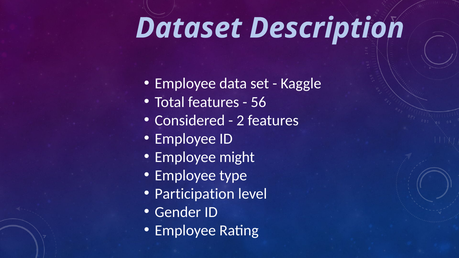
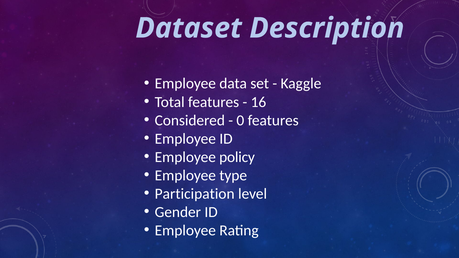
56: 56 -> 16 (258, 102)
2: 2 -> 0 (240, 120)
might: might -> policy (237, 157)
